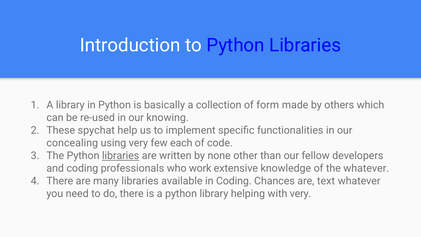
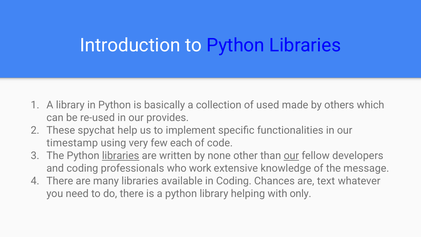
form: form -> used (268, 105)
knowing: knowing -> provides (168, 118)
concealing: concealing -> timestamp (72, 143)
our underline: none -> present (291, 156)
the whatever: whatever -> message (366, 168)
with very: very -> only (301, 193)
